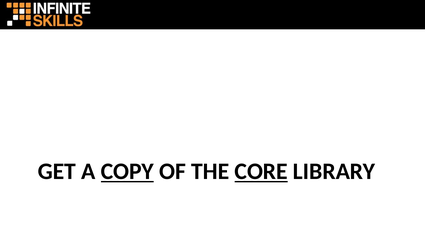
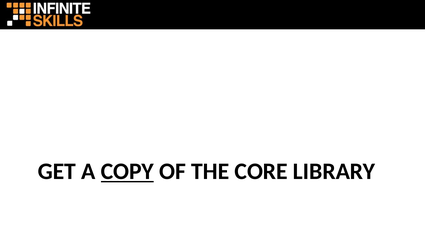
CORE underline: present -> none (261, 172)
